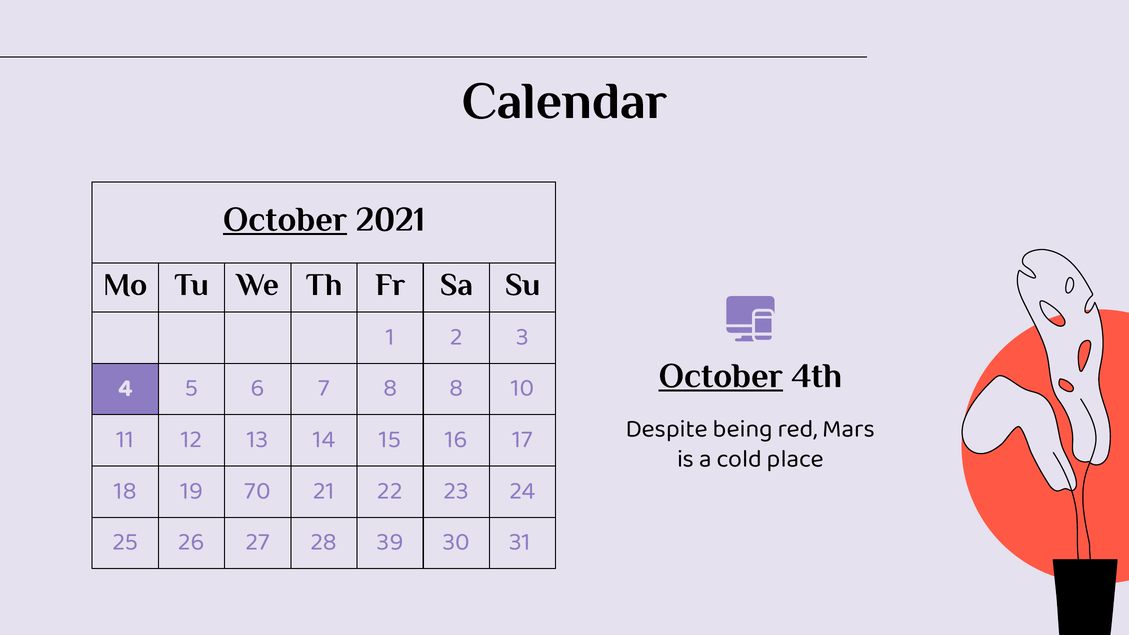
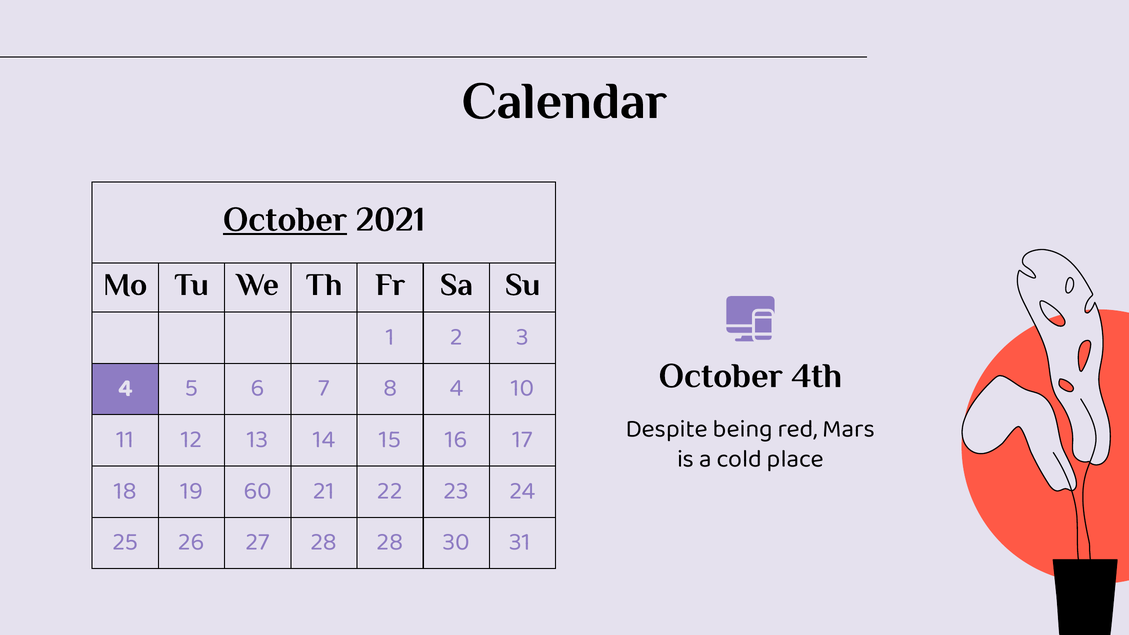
October underline: present -> none (721, 376)
8 8: 8 -> 4 (456, 388)
70: 70 -> 60 (258, 490)
28 39: 39 -> 28 (390, 542)
